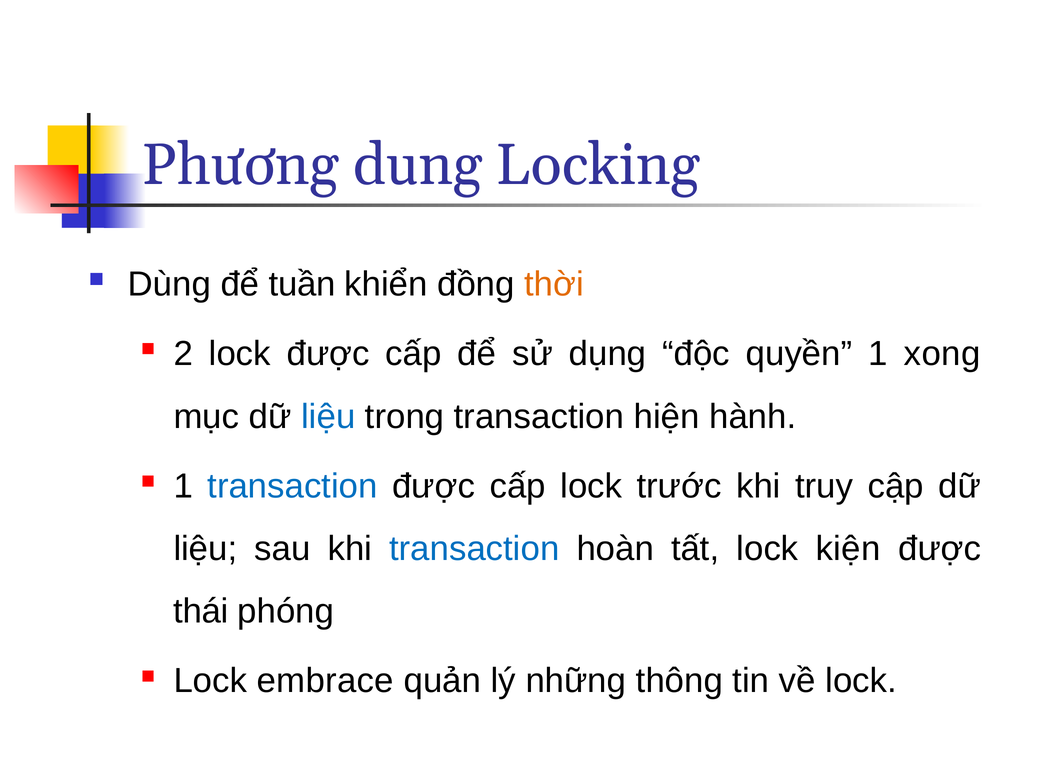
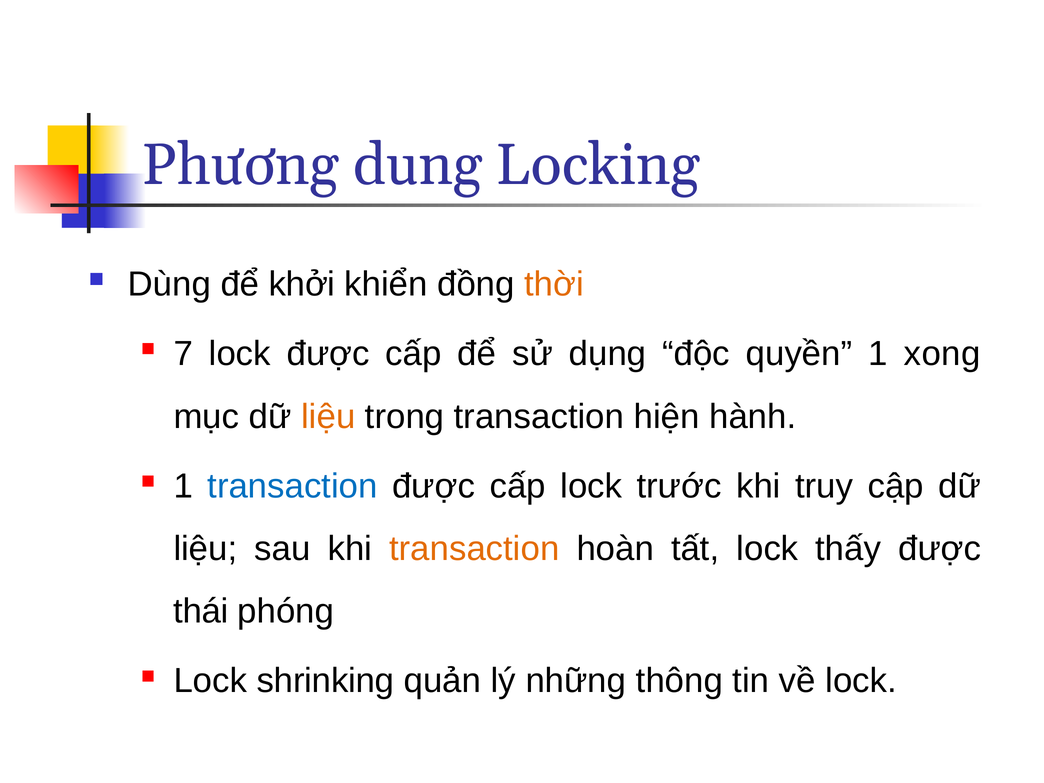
tuần: tuần -> khởi (302, 284)
2: 2 -> 7 (183, 354)
liệu colour: blue -> orange (328, 417)
transaction colour: blue -> orange (474, 549)
kiện: kiện -> thấy (848, 549)
embrace: embrace -> shrinking (325, 681)
